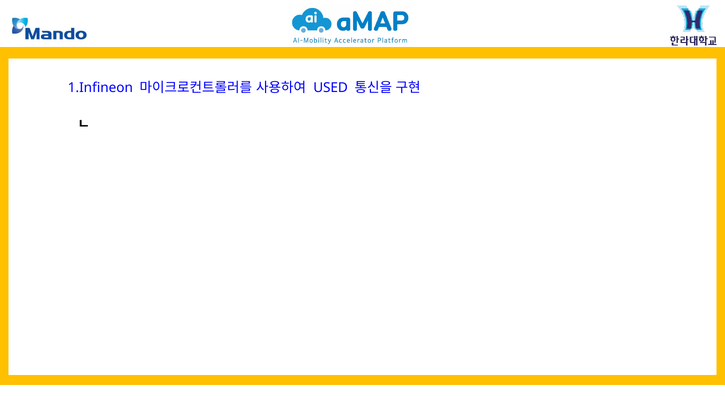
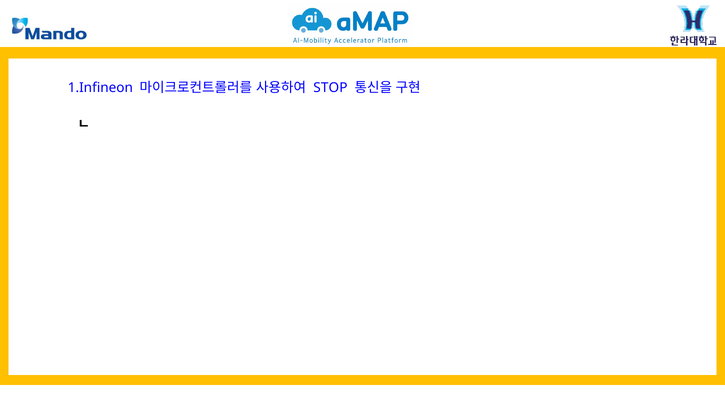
USED: USED -> STOP (330, 88)
